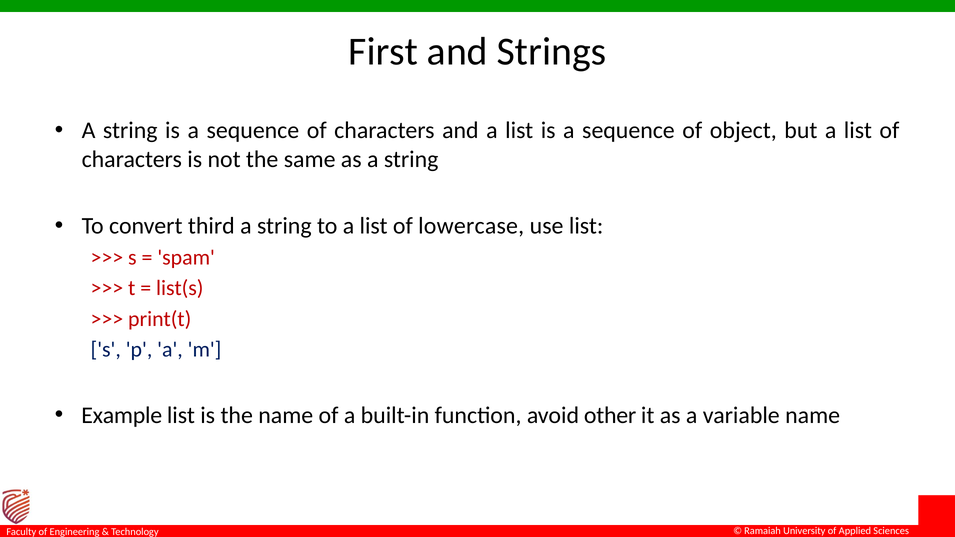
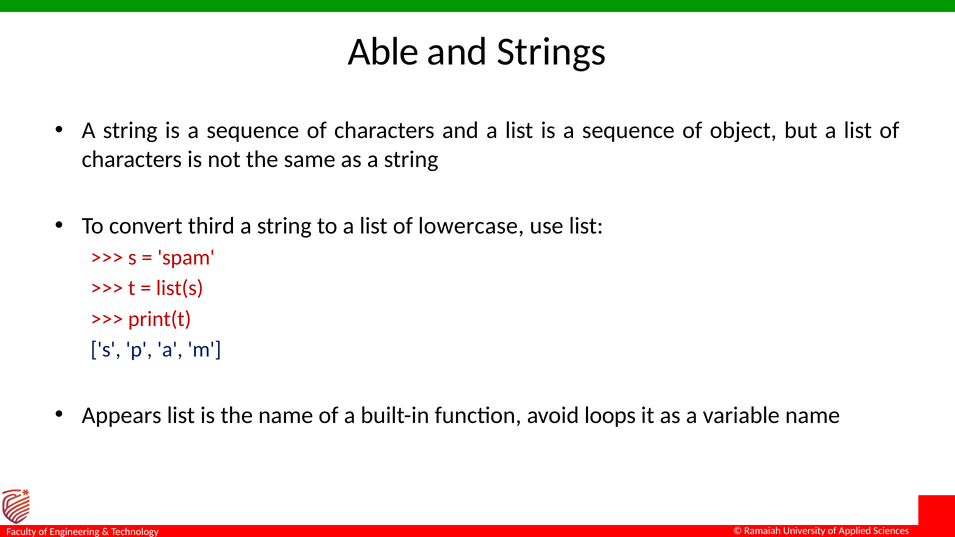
First: First -> Able (383, 52)
Example: Example -> Appears (122, 415)
other: other -> loops (610, 415)
